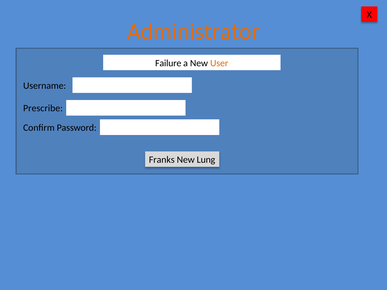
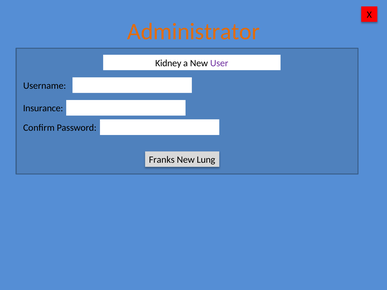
Failure: Failure -> Kidney (168, 63)
User colour: orange -> purple (219, 63)
Prescribe: Prescribe -> Insurance (43, 108)
